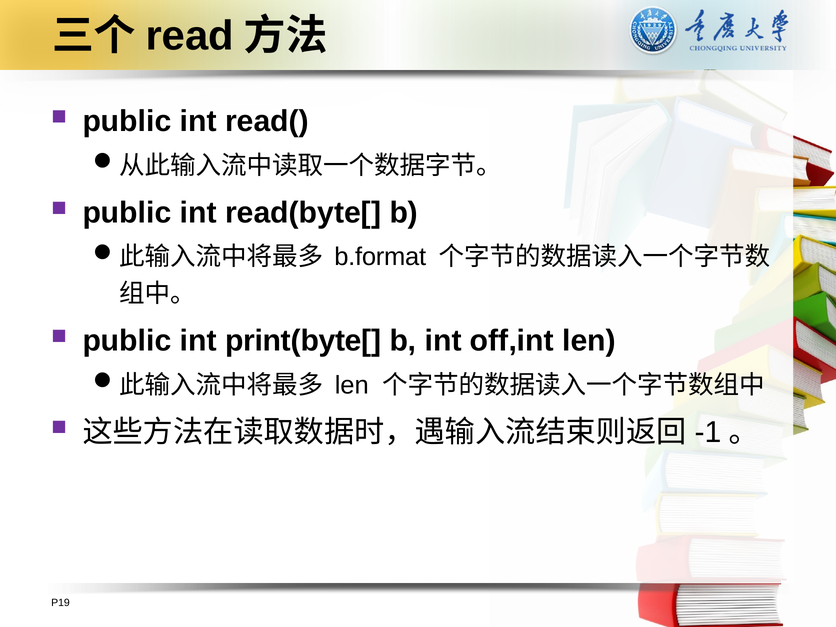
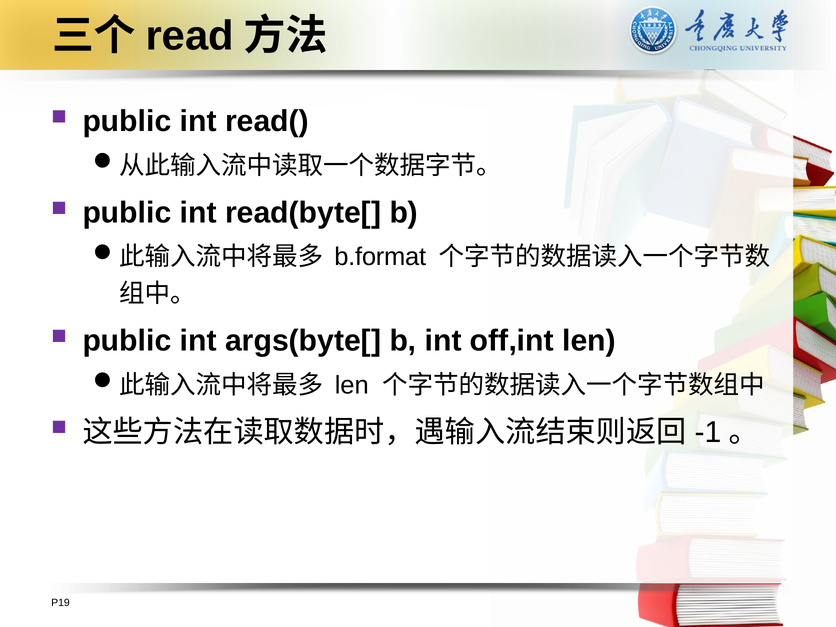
print(byte[: print(byte[ -> args(byte[ (303, 341)
